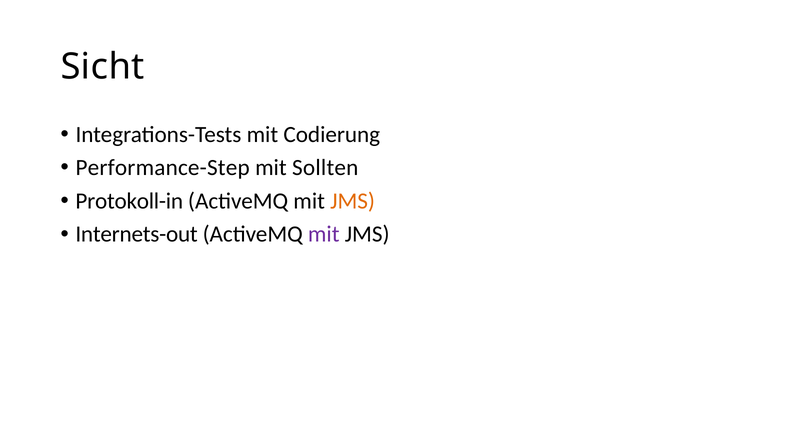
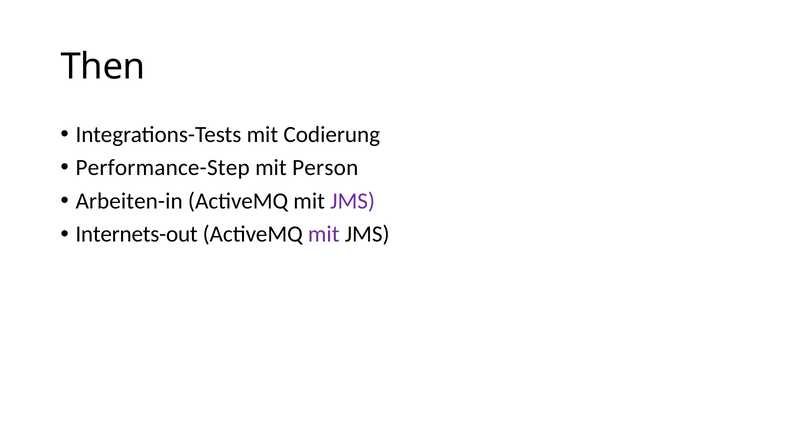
Sicht: Sicht -> Then (103, 67)
Sollten: Sollten -> Person (325, 168)
Protokoll-in: Protokoll-in -> Arbeiten-in (129, 201)
JMS colour: orange -> purple (353, 201)
